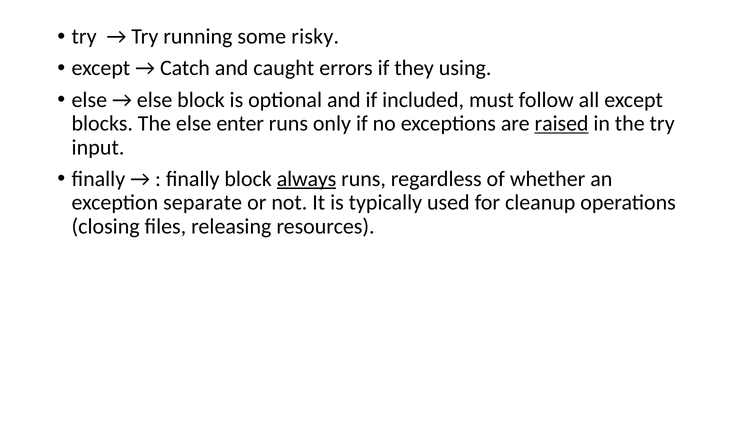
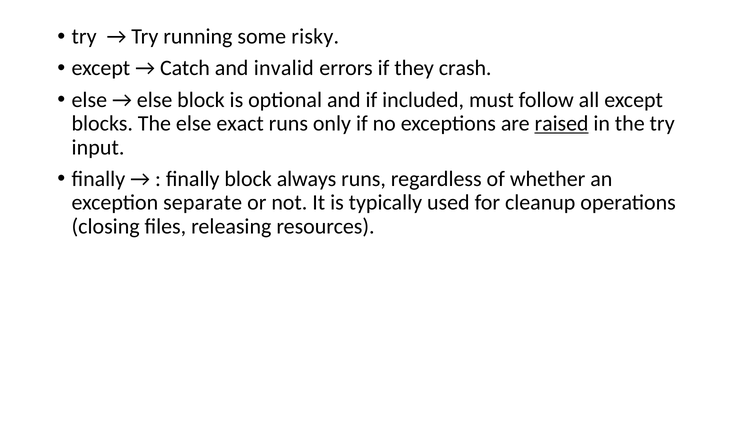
caught: caught -> invalid (284, 68)
using: using -> crash (465, 68)
enter: enter -> exact (240, 124)
always underline: present -> none (307, 179)
